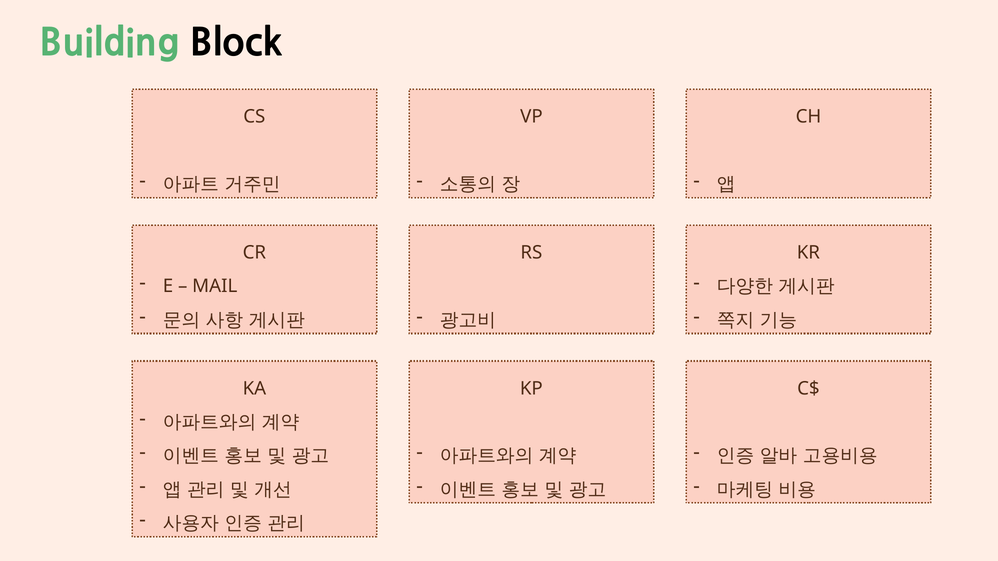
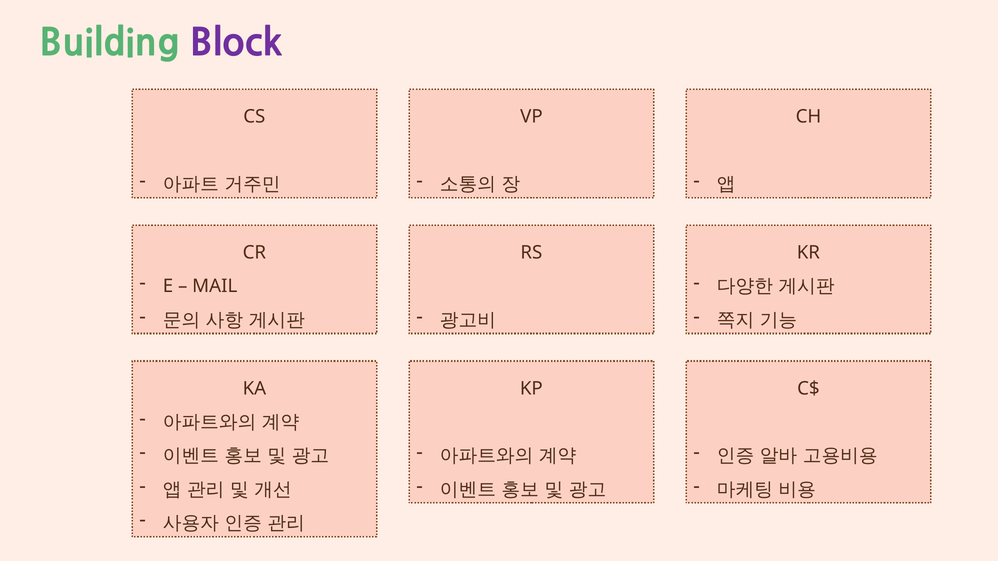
Block colour: black -> purple (236, 44)
